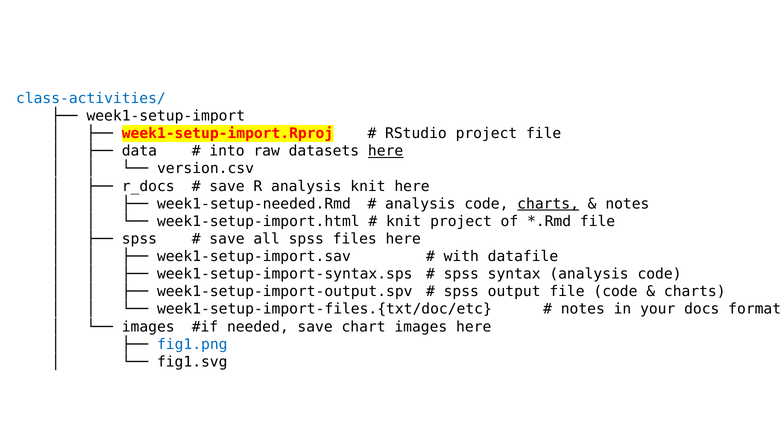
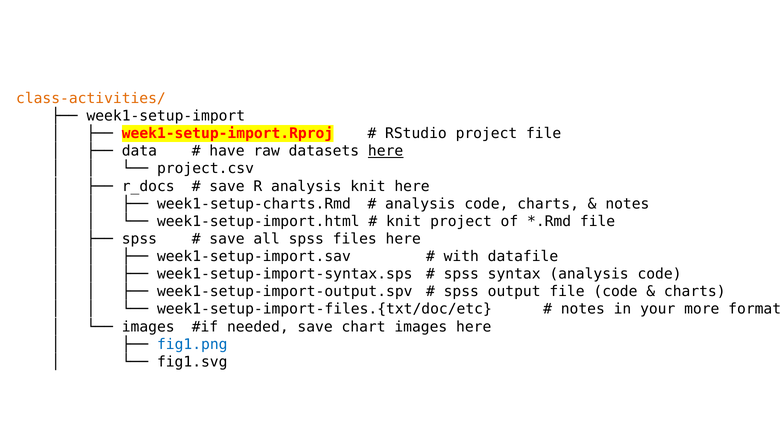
class-activities/ colour: blue -> orange (91, 98)
into: into -> have (227, 151)
version.csv: version.csv -> project.csv (206, 169)
week1-setup-needed.Rmd: week1-setup-needed.Rmd -> week1-setup-charts.Rmd (254, 204)
charts underline: present -> none (548, 204)
docs: docs -> more (702, 309)
